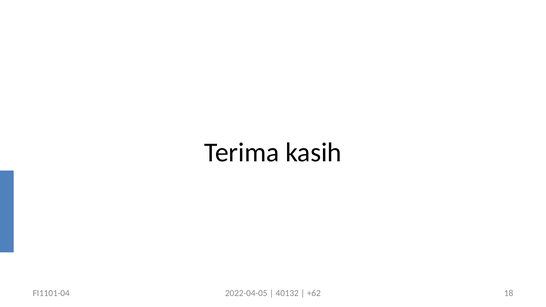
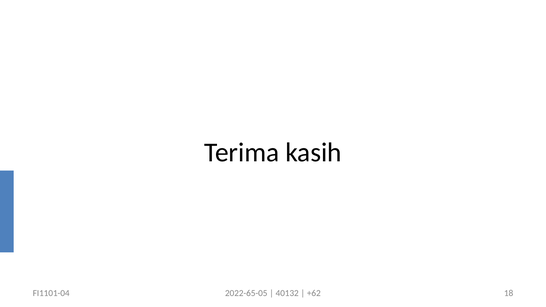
2022-04-05: 2022-04-05 -> 2022-65-05 (246, 293)
